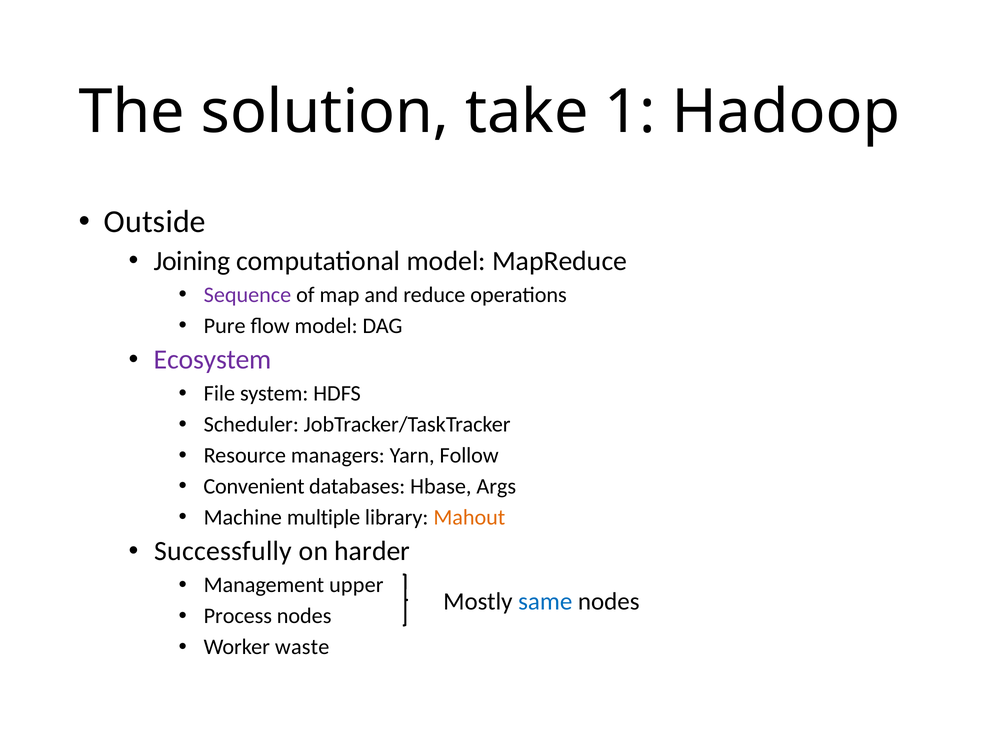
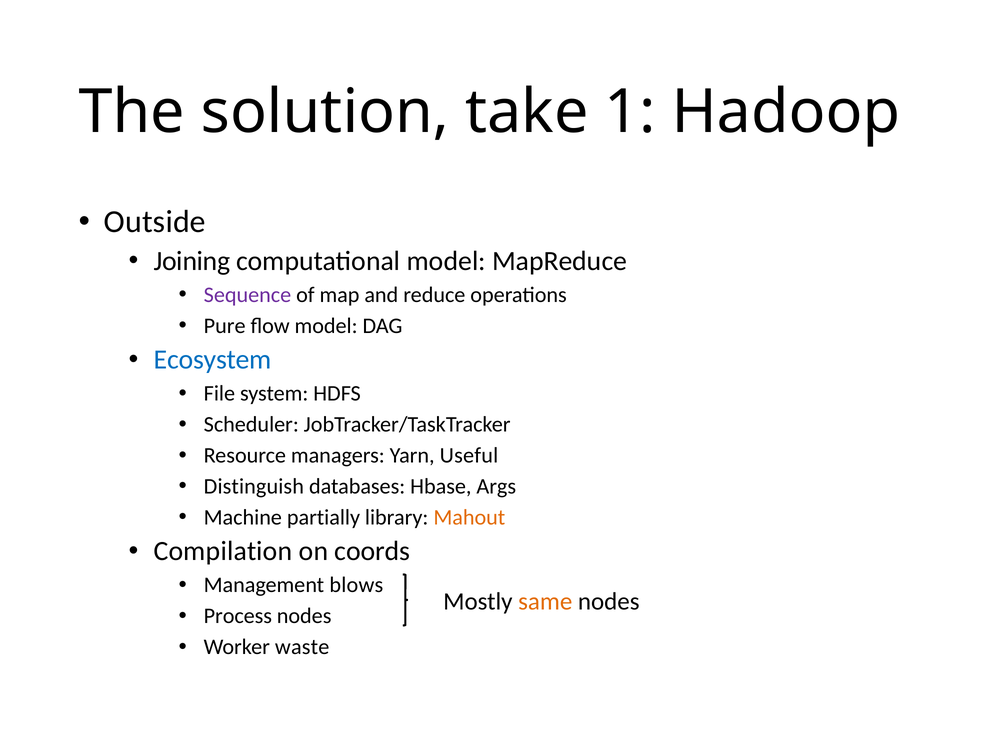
Ecosystem colour: purple -> blue (213, 360)
Follow: Follow -> Useful (469, 455)
Convenient: Convenient -> Distinguish (254, 486)
multiple: multiple -> partially (323, 517)
Successfully: Successfully -> Compilation (223, 551)
harder: harder -> coords (372, 551)
upper: upper -> blows (356, 585)
same colour: blue -> orange (545, 601)
